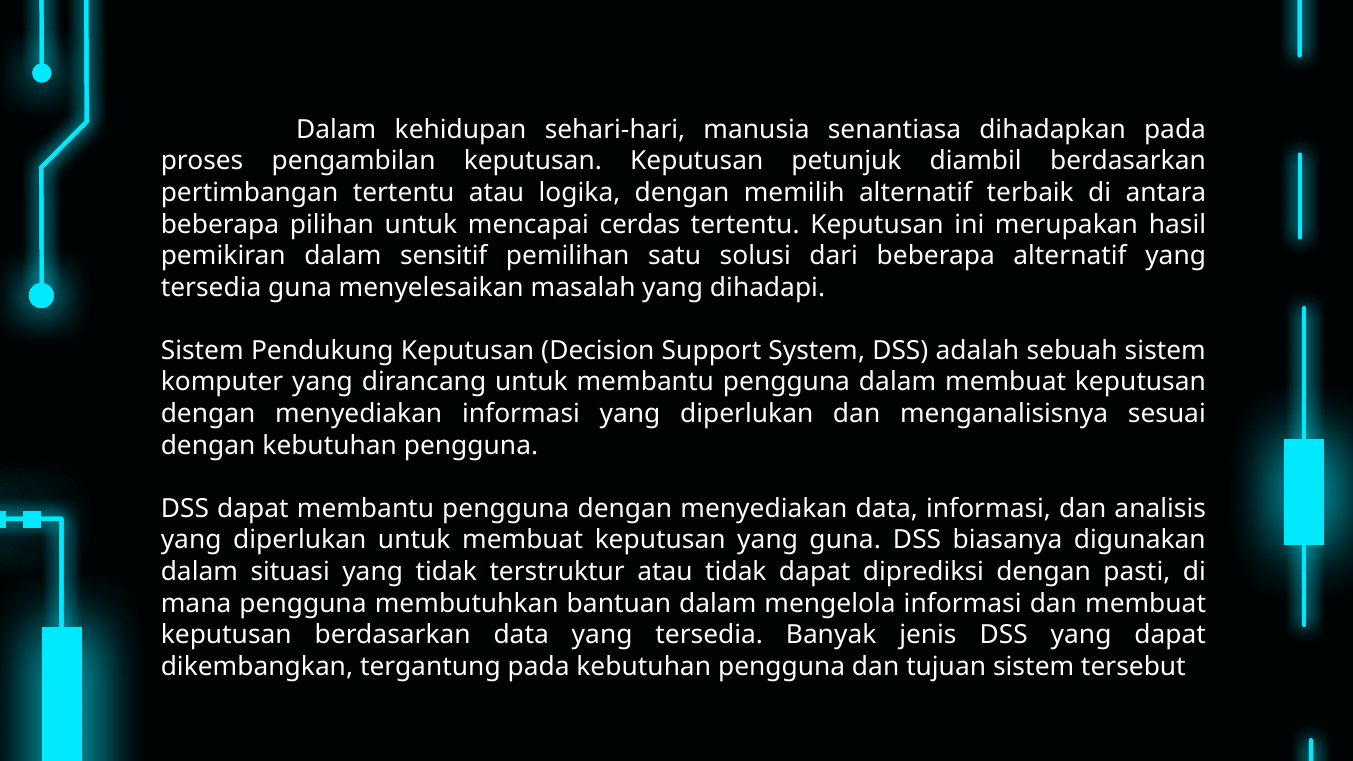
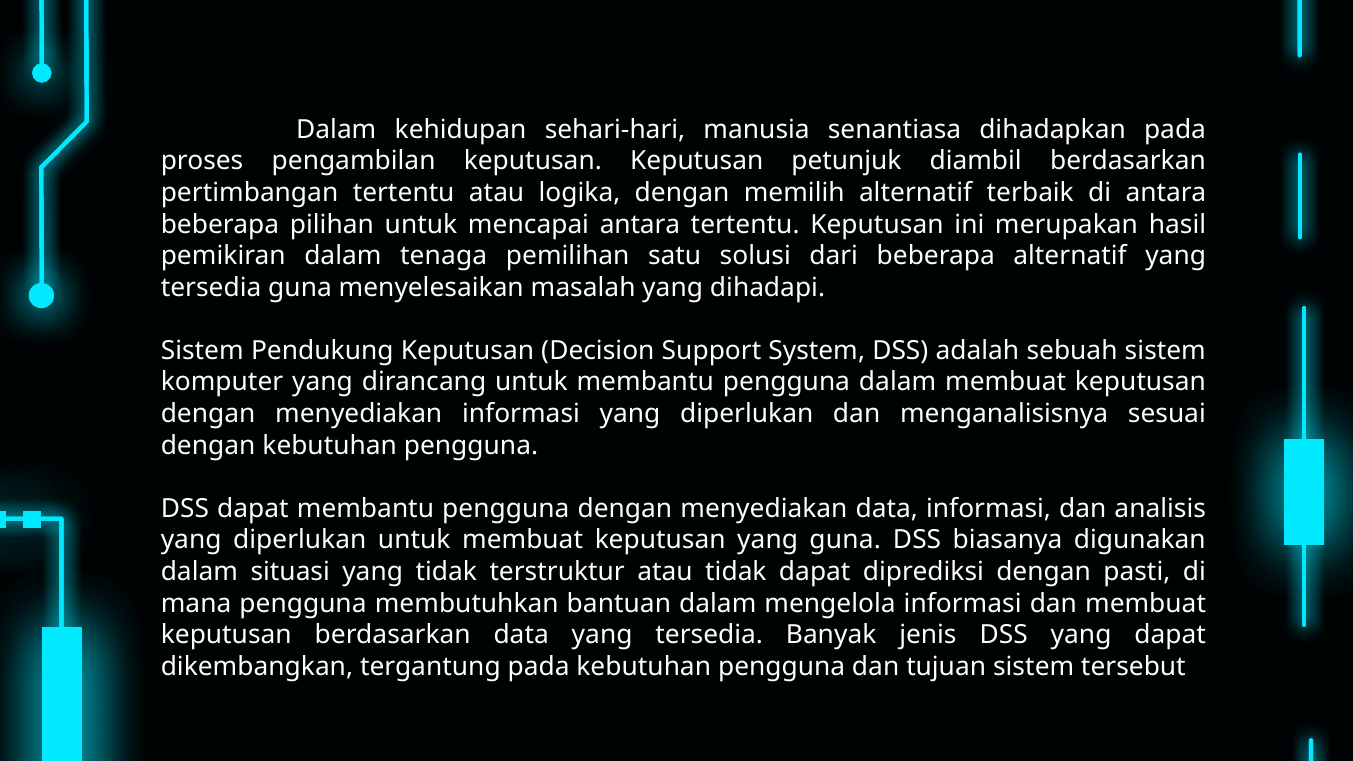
mencapai cerdas: cerdas -> antara (640, 224)
sensitif: sensitif -> tenaga (444, 256)
